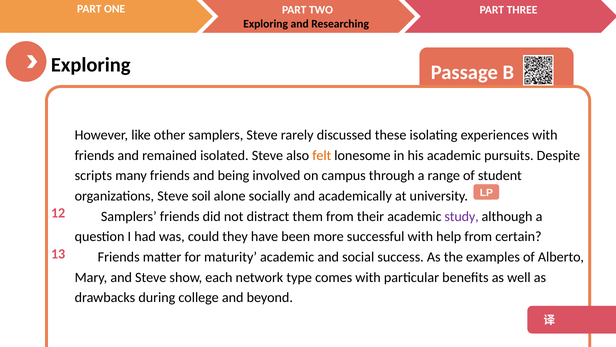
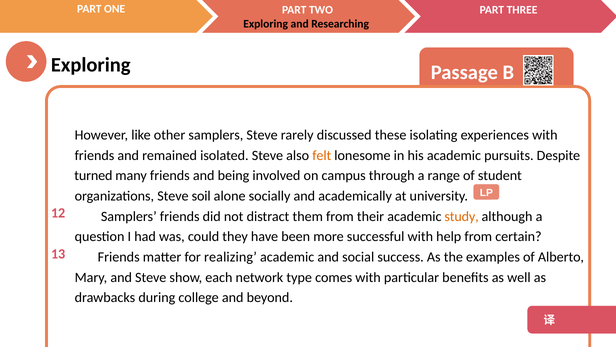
scripts: scripts -> turned (93, 175)
study colour: purple -> orange (462, 216)
maturity: maturity -> realizing (230, 257)
